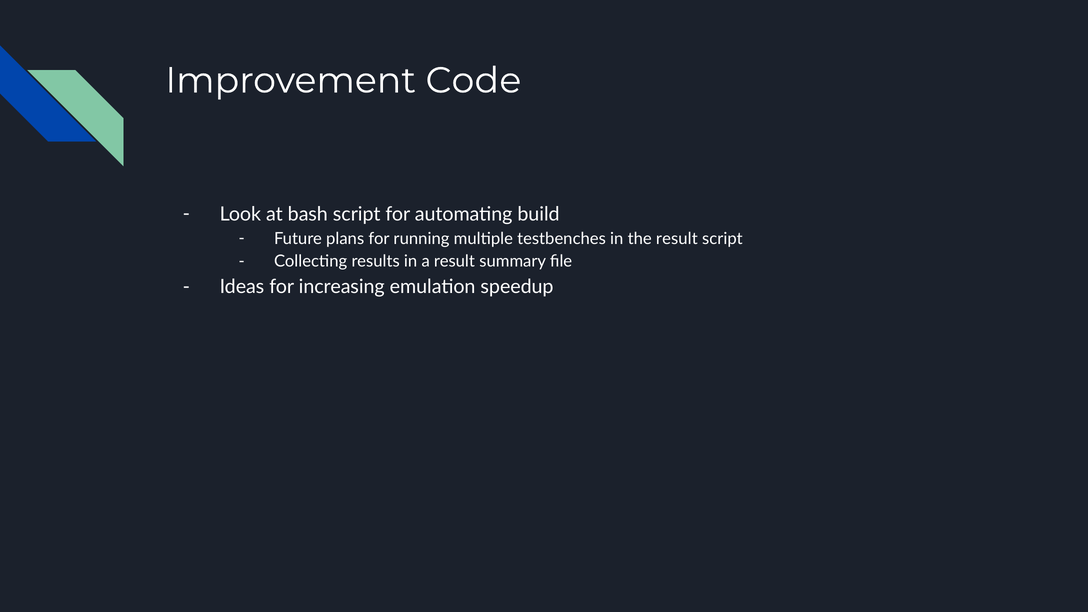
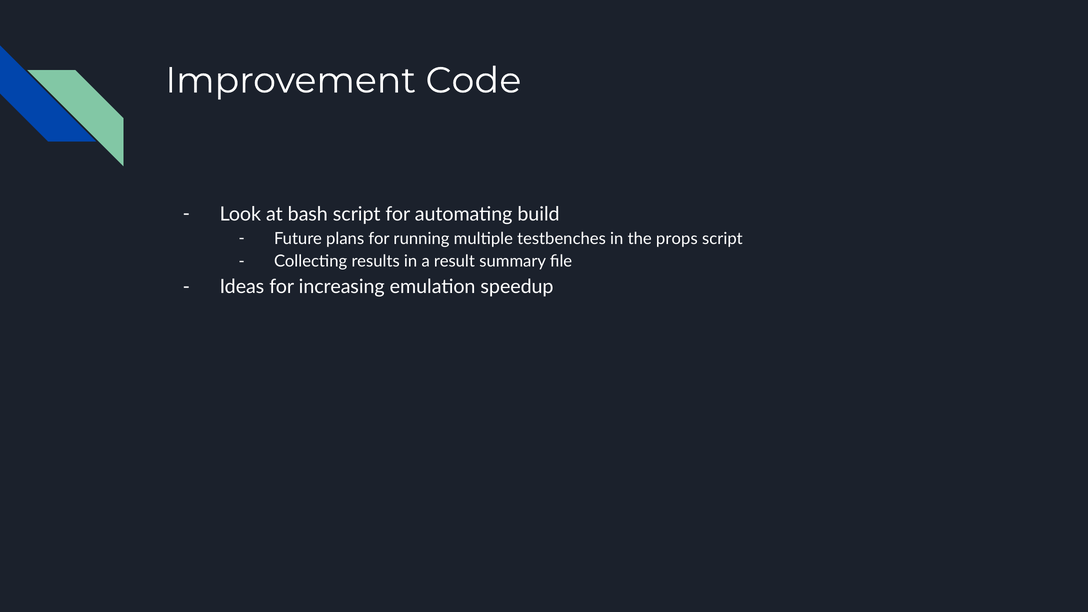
the result: result -> props (677, 239)
